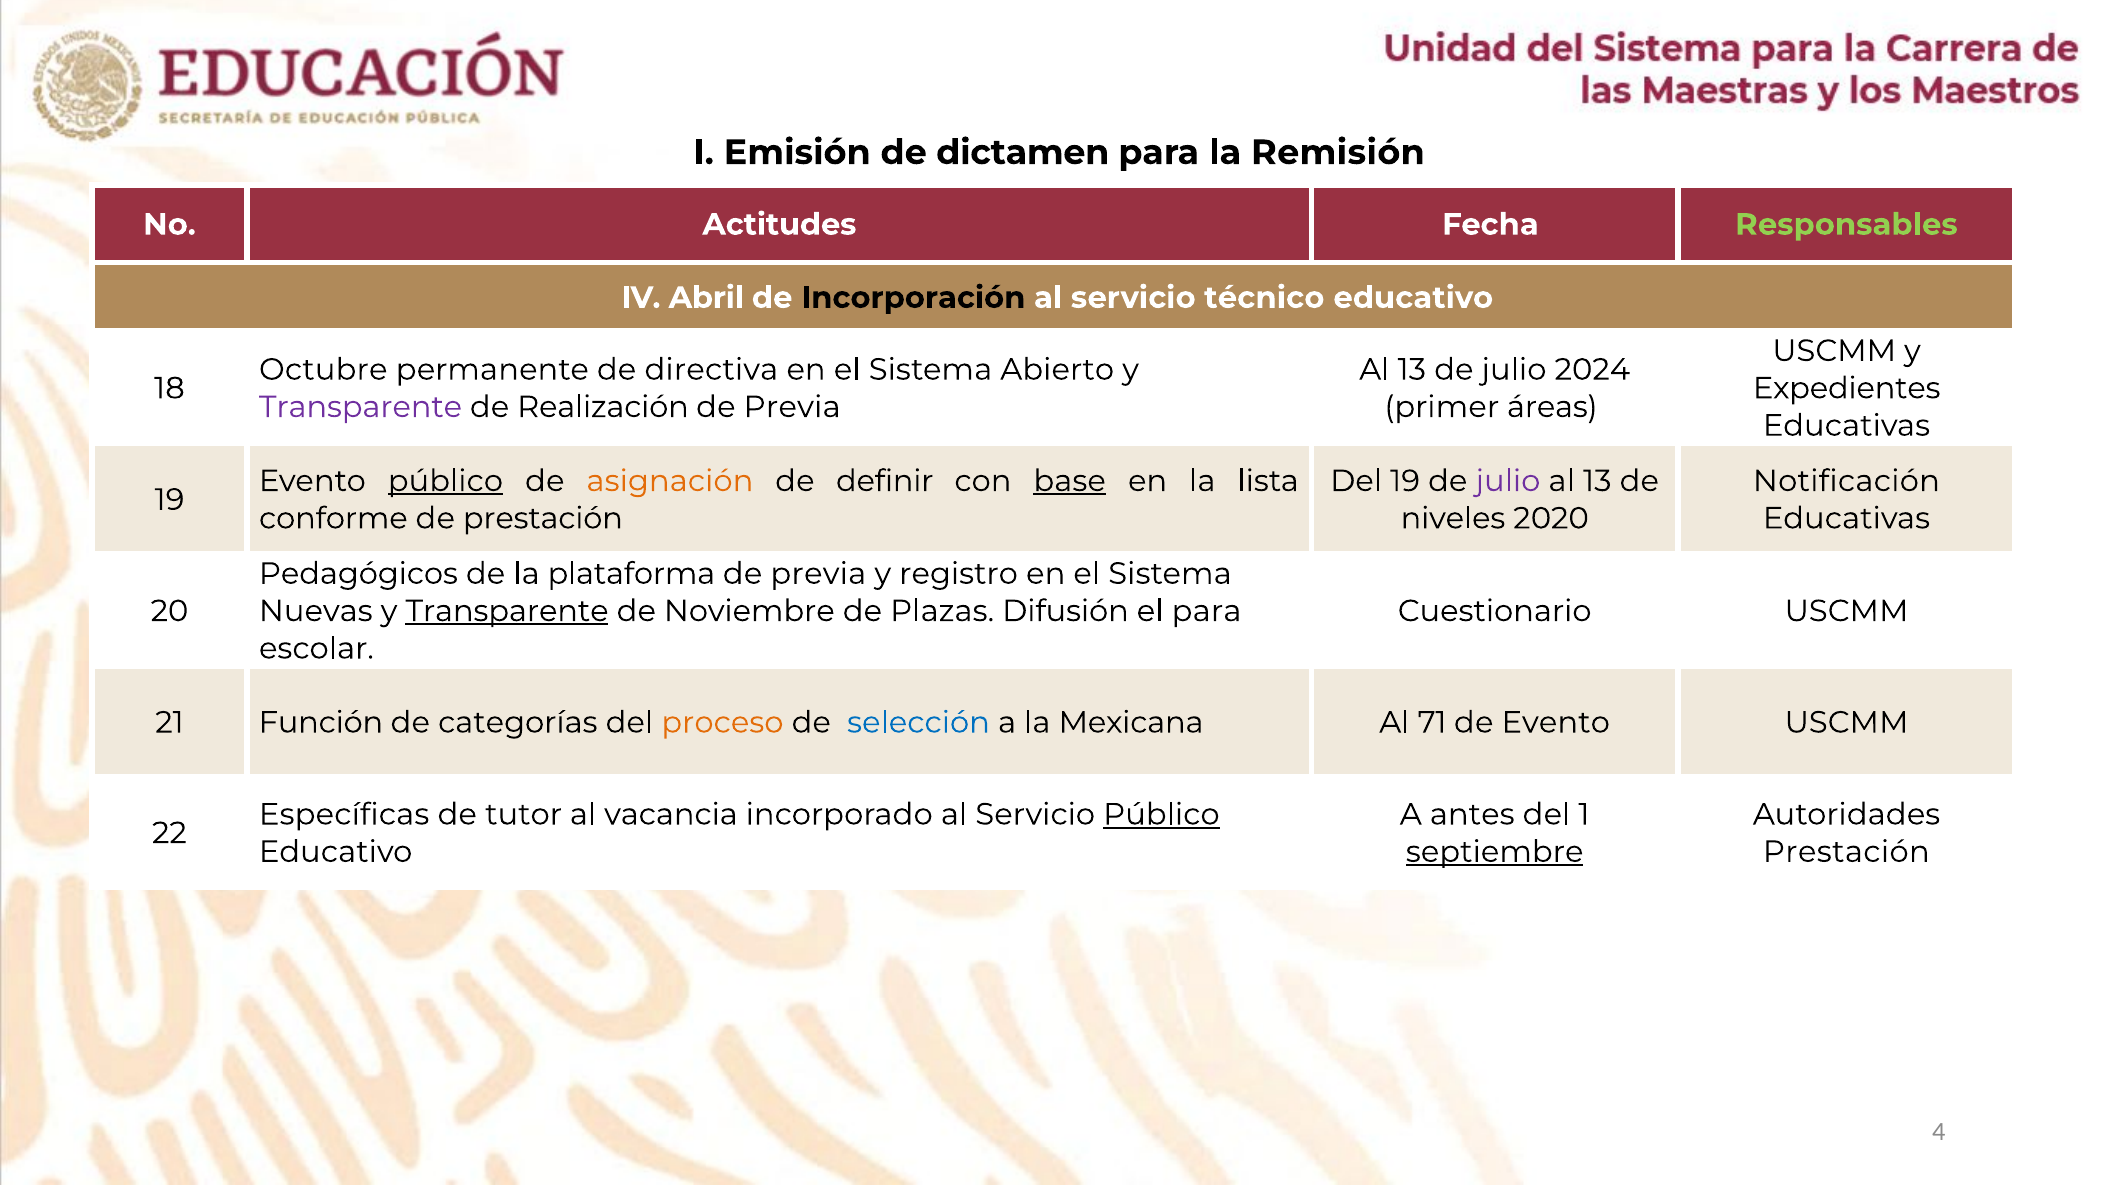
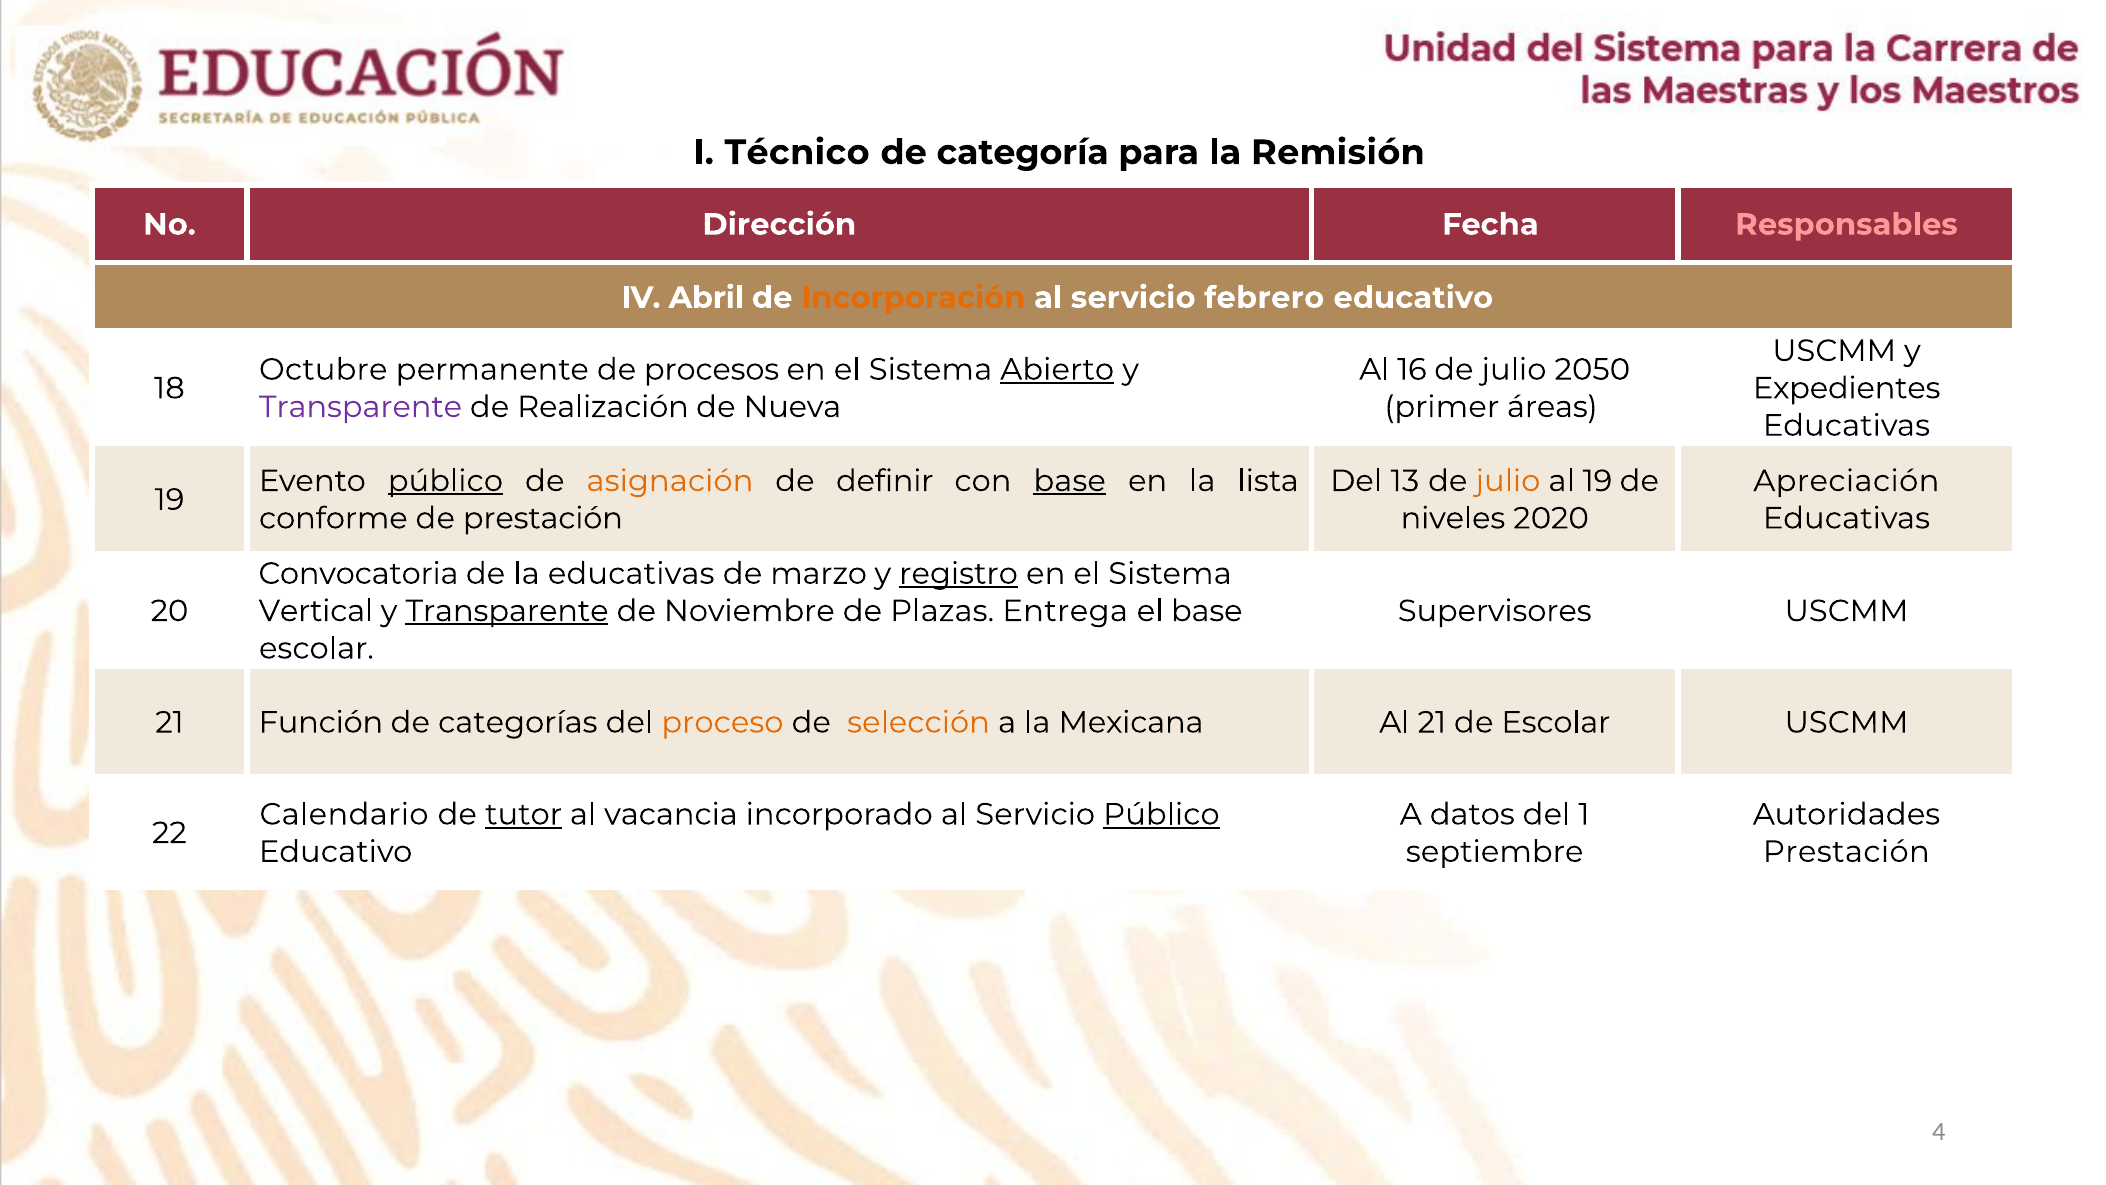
Emisión: Emisión -> Técnico (797, 152)
dictamen: dictamen -> categoría (1023, 152)
Actitudes: Actitudes -> Dirección (779, 224)
Responsables colour: light green -> pink (1846, 224)
Incorporación colour: black -> orange (913, 298)
técnico: técnico -> febrero (1264, 298)
directiva: directiva -> procesos (712, 369)
Abierto underline: none -> present (1057, 369)
13: 13 -> 16 (1412, 369)
2024: 2024 -> 2050 (1592, 369)
Previa: Previa -> Nueva (792, 407)
Del 19: 19 -> 13 (1405, 481)
julio colour: purple -> orange (1508, 481)
13: 13 -> 19 (1597, 481)
Notificación: Notificación -> Apreciación (1846, 481)
Pedagógicos: Pedagógicos -> Convocatoria (358, 573)
la plataforma: plataforma -> educativas (631, 573)
previa: previa -> marzo (819, 573)
registro underline: none -> present (959, 573)
Nuevas: Nuevas -> Vertical (316, 611)
Difusión: Difusión -> Entrega (1065, 611)
el para: para -> base (1207, 611)
Cuestionario: Cuestionario -> Supervisores (1495, 611)
selección colour: blue -> orange (918, 722)
Al 71: 71 -> 21 (1432, 722)
de Evento: Evento -> Escolar (1556, 722)
Específicas: Específicas -> Calendario (344, 814)
tutor underline: none -> present (524, 814)
antes: antes -> datos (1472, 814)
septiembre underline: present -> none (1495, 851)
